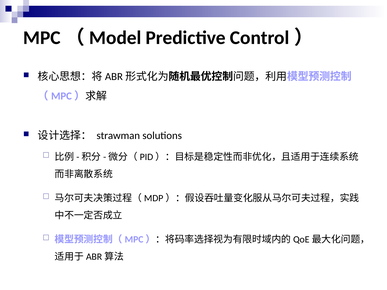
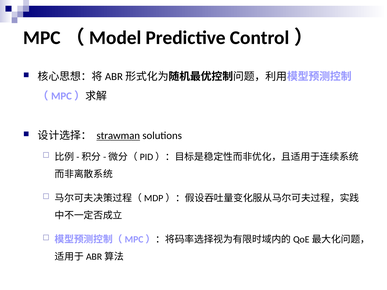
strawman underline: none -> present (118, 136)
